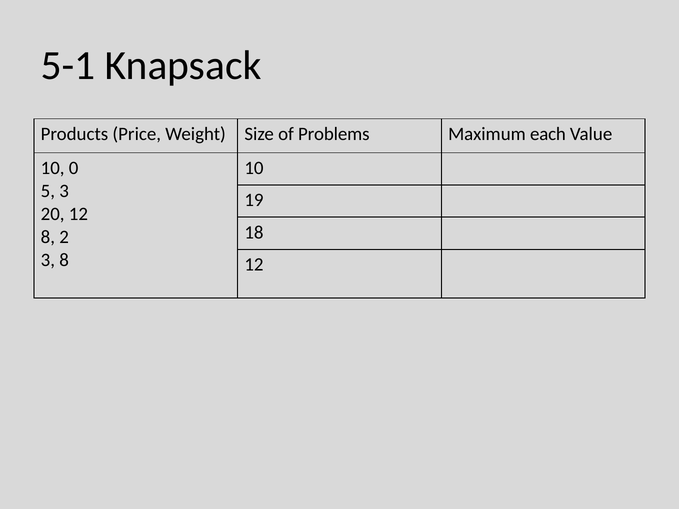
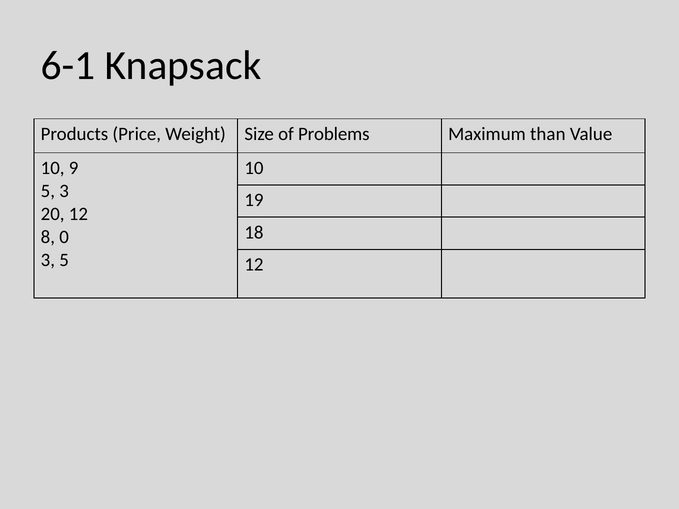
5-1: 5-1 -> 6-1 (68, 66)
each: each -> than (548, 134)
0: 0 -> 9 (74, 168)
2: 2 -> 0 (64, 237)
3 8: 8 -> 5 (64, 260)
